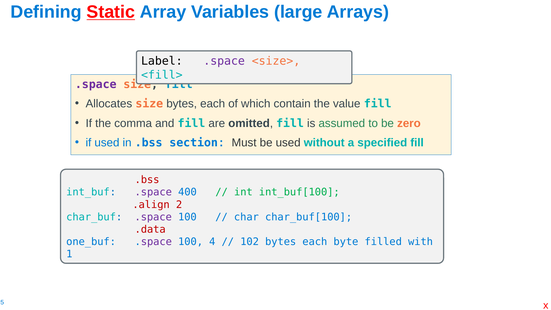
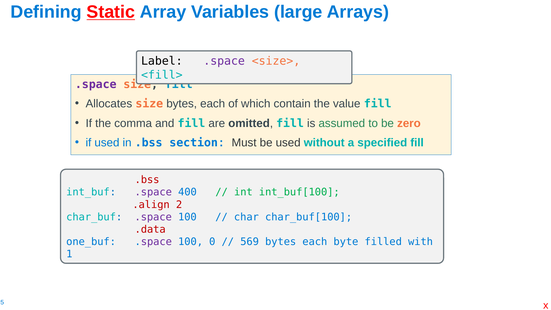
4: 4 -> 0 (212, 242)
102: 102 -> 569 (250, 242)
